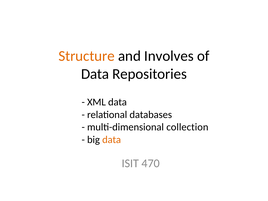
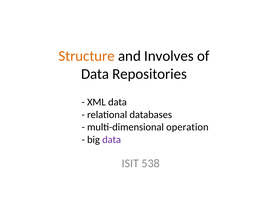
collection: collection -> operation (187, 127)
data colour: orange -> purple (112, 140)
470: 470 -> 538 (151, 163)
